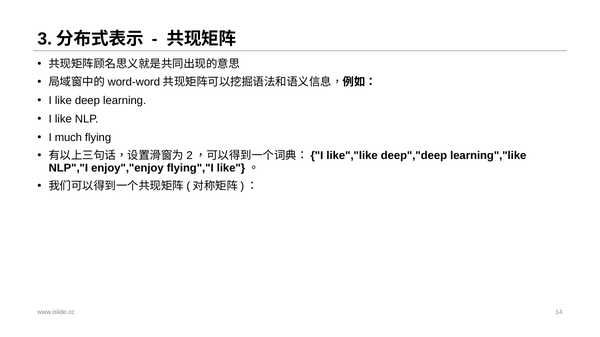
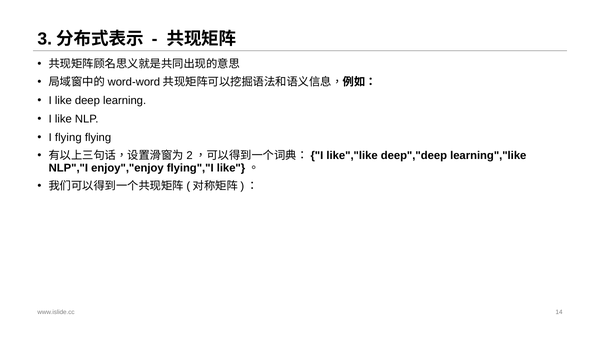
I much: much -> flying (68, 138)
